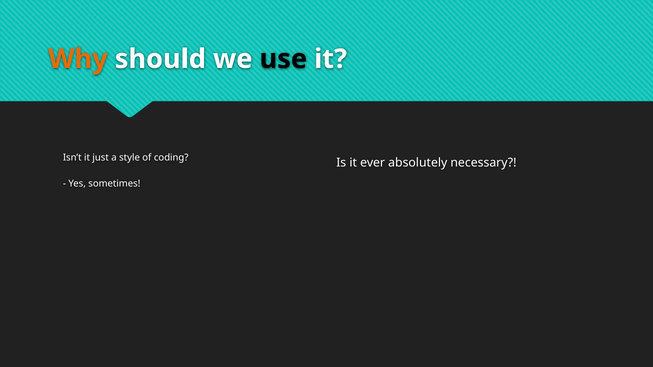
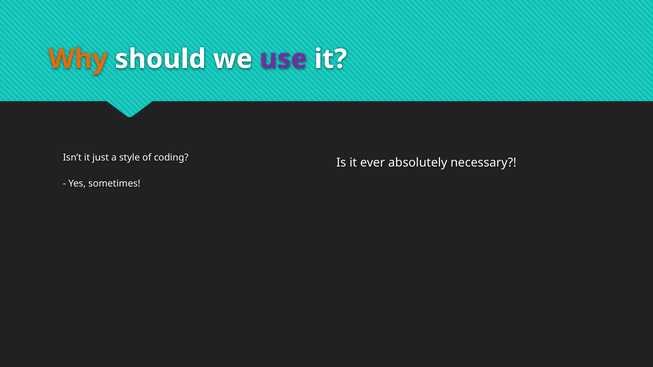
use colour: black -> purple (283, 59)
